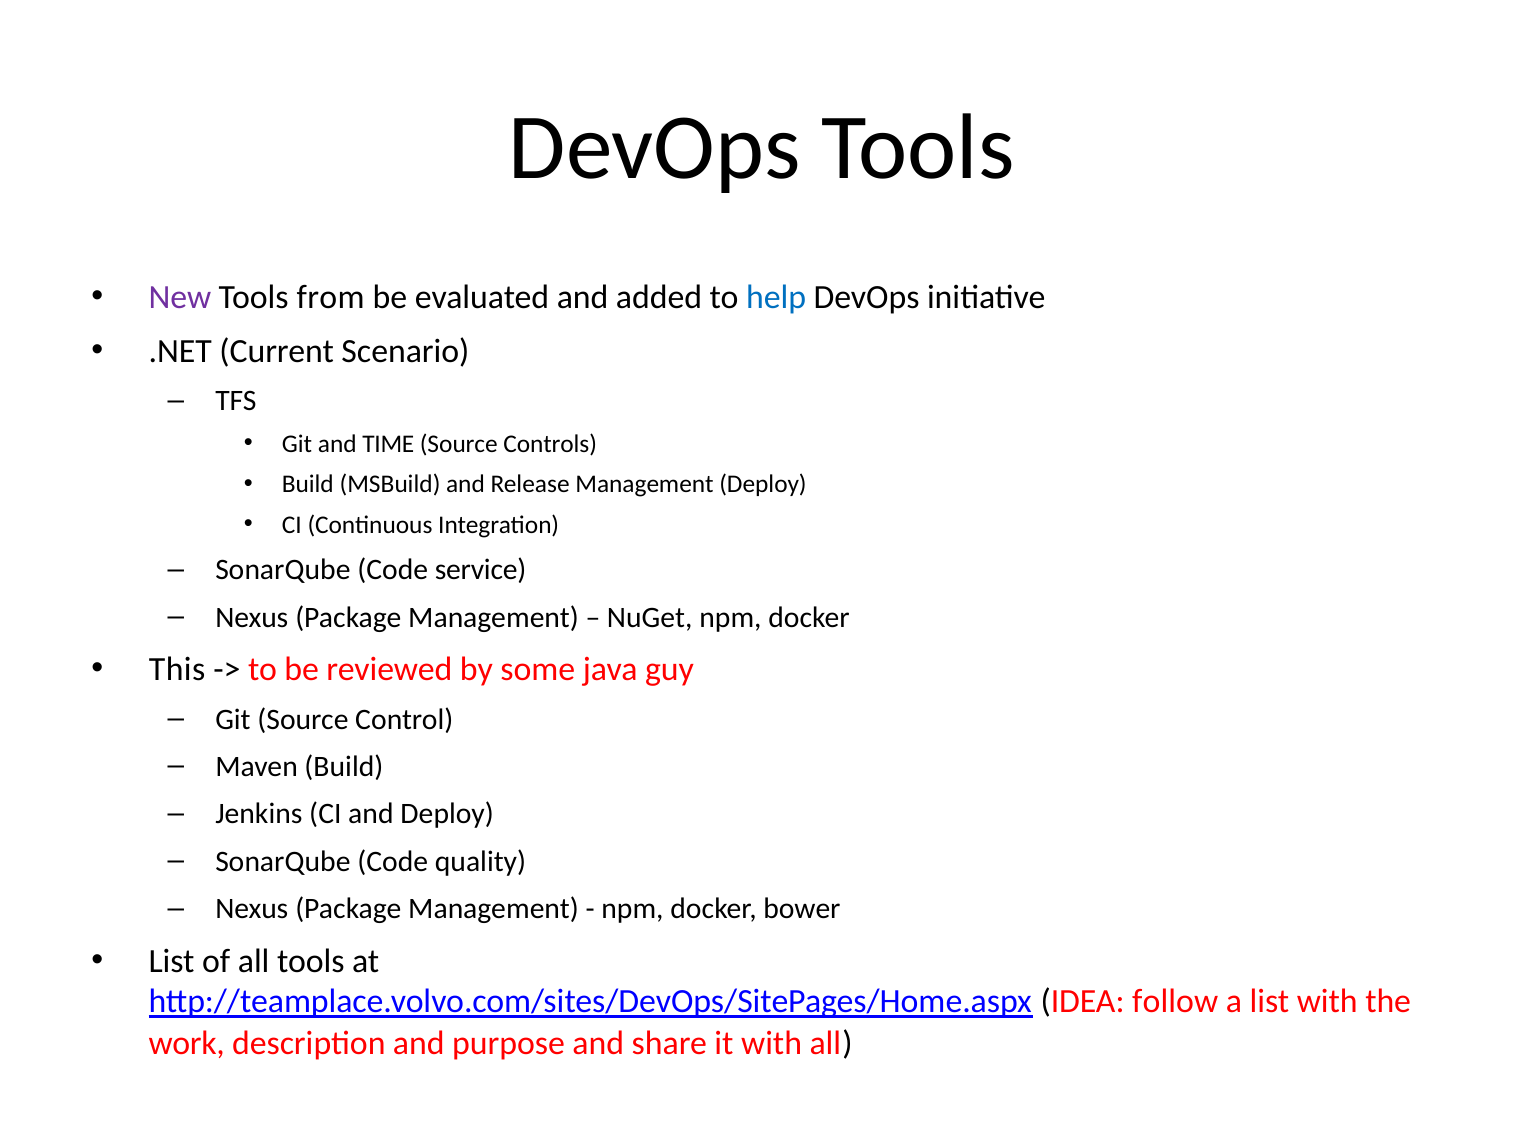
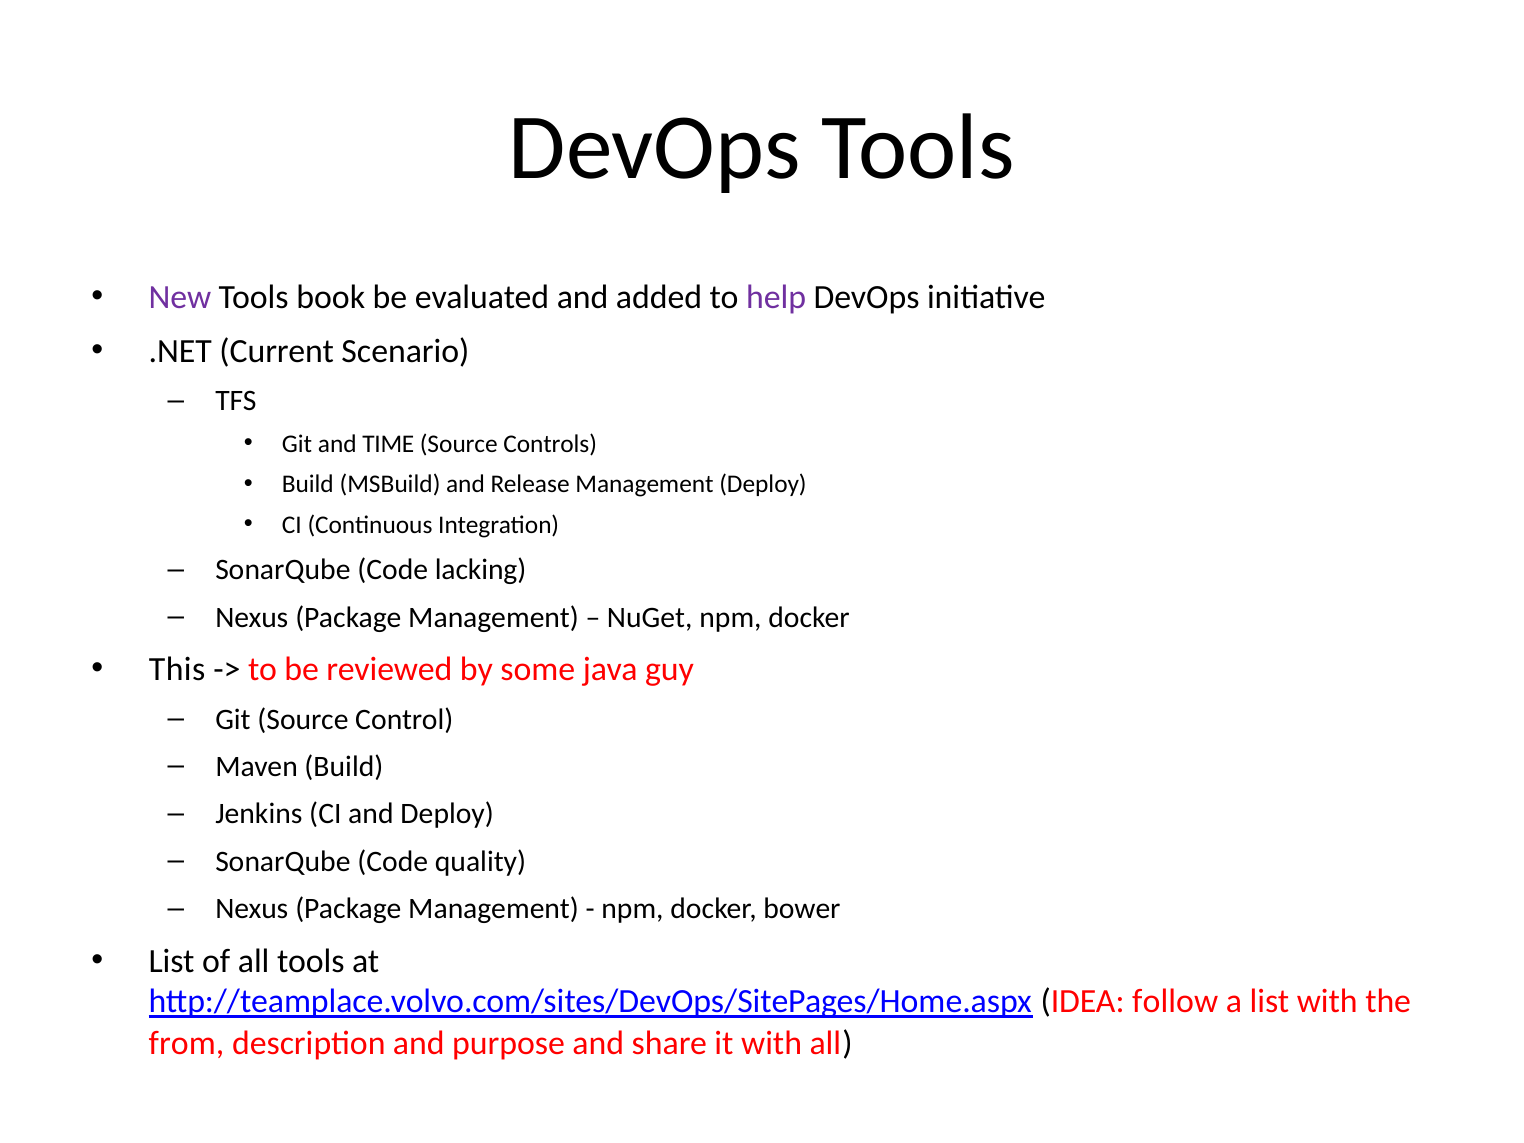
from: from -> book (331, 297)
help colour: blue -> purple (776, 297)
service: service -> lacking (481, 570)
work: work -> from (187, 1043)
